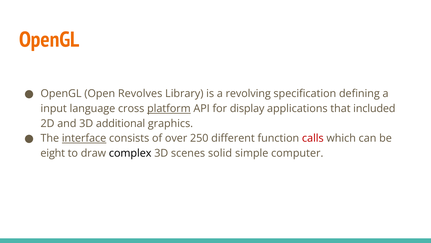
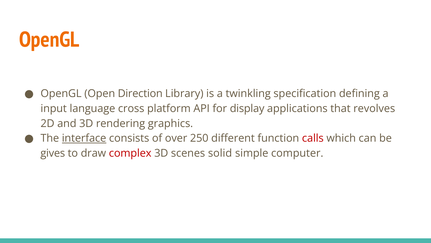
Revolves: Revolves -> Direction (140, 94)
revolving: revolving -> twinkling (248, 94)
platform underline: present -> none (169, 108)
included: included -> revolves (374, 108)
additional: additional -> rendering (121, 123)
eight: eight -> gives (53, 153)
complex colour: black -> red (130, 153)
